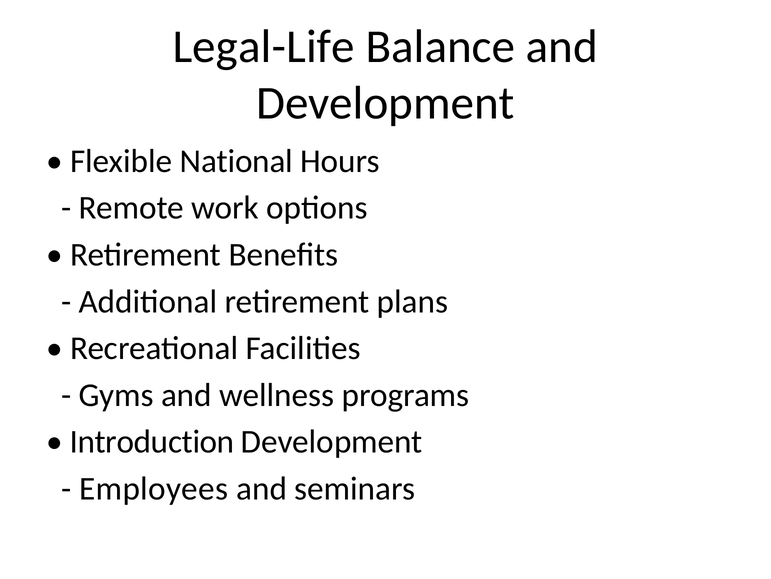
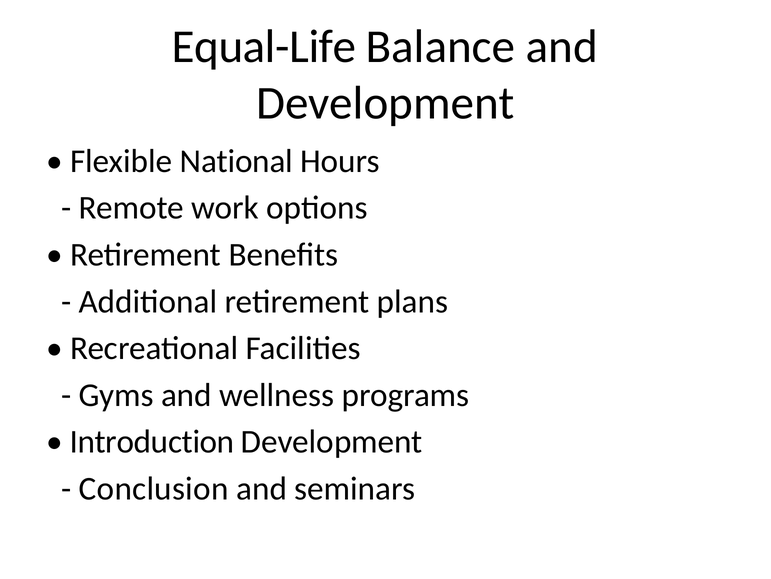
Legal-Life: Legal-Life -> Equal-Life (264, 46)
Employees: Employees -> Conclusion (154, 488)
